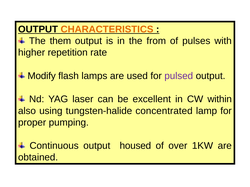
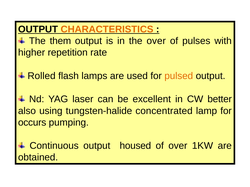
the from: from -> over (156, 41)
Modify: Modify -> Rolled (42, 76)
pulsed colour: purple -> orange (179, 76)
within: within -> better (220, 99)
proper: proper -> occurs (32, 123)
